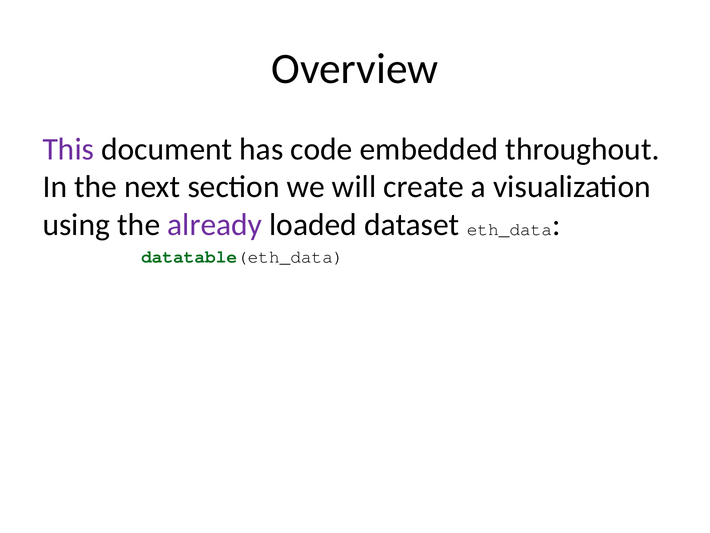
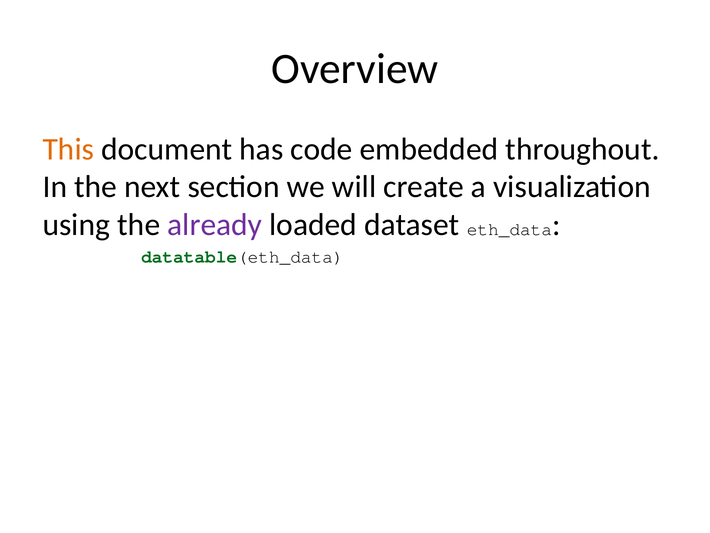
This colour: purple -> orange (68, 149)
